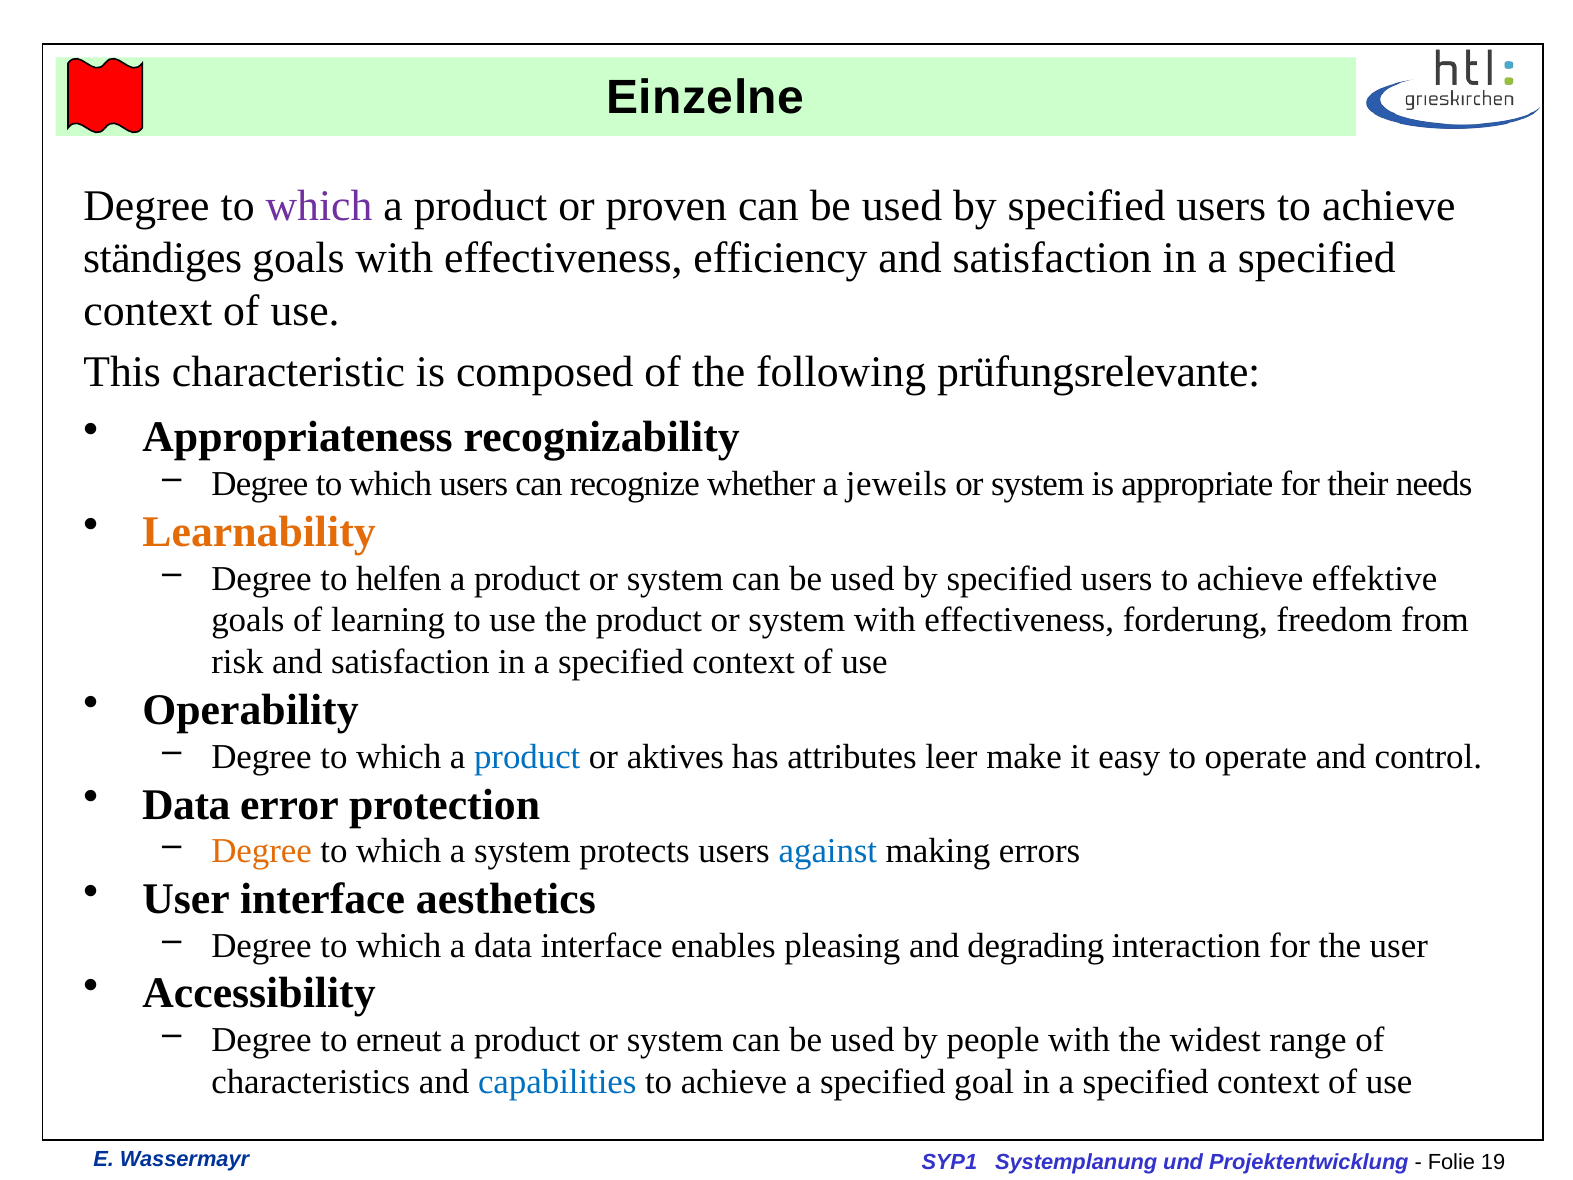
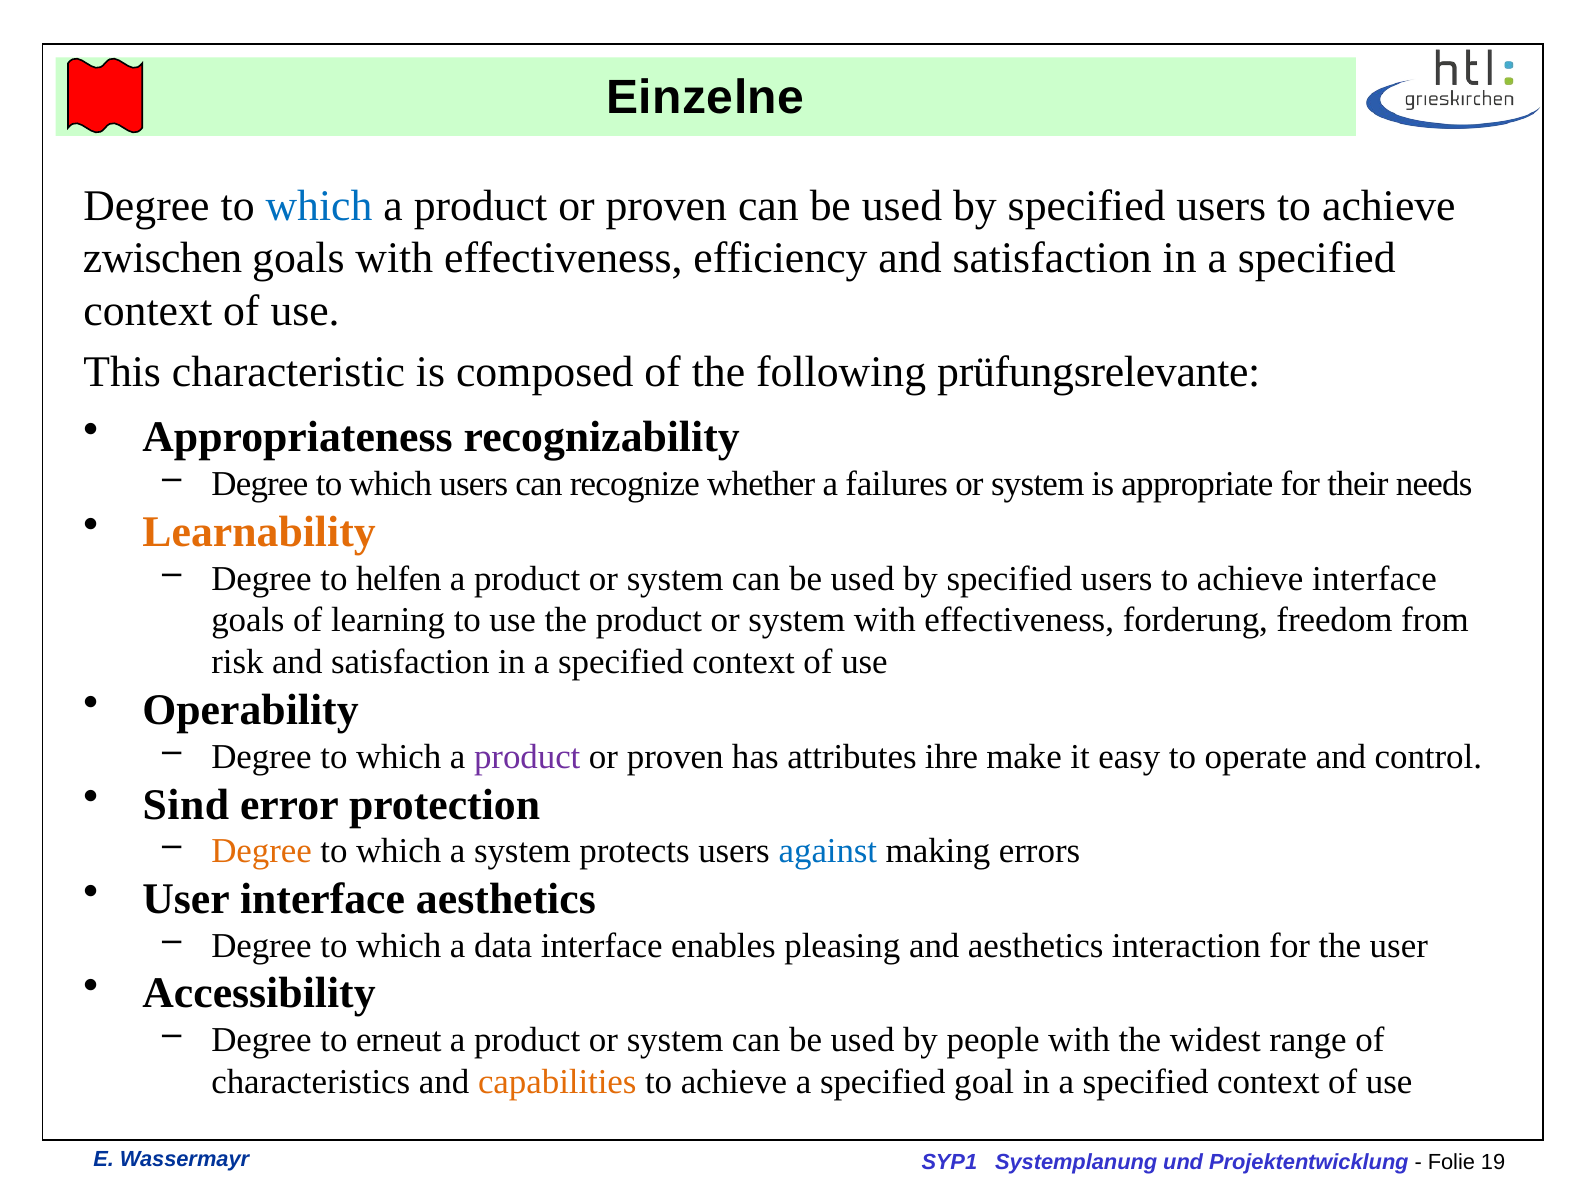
which colour: purple -> blue (319, 206)
ständiges: ständiges -> zwischen (163, 258)
jeweils: jeweils -> failures (897, 484)
achieve effektive: effektive -> interface (1375, 578)
product colour: blue -> purple (527, 757)
aktives: aktives -> proven (675, 757)
leer: leer -> ihre (952, 757)
Data: Data -> Sind (186, 804)
and degrading: degrading -> aesthetics (1036, 945)
capabilities colour: blue -> orange (557, 1082)
